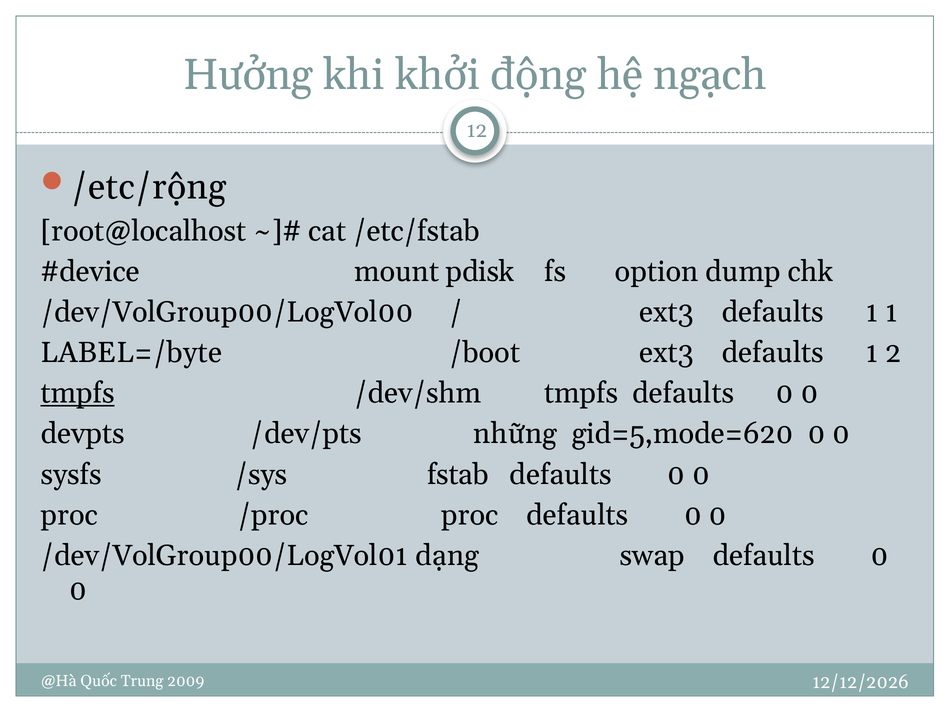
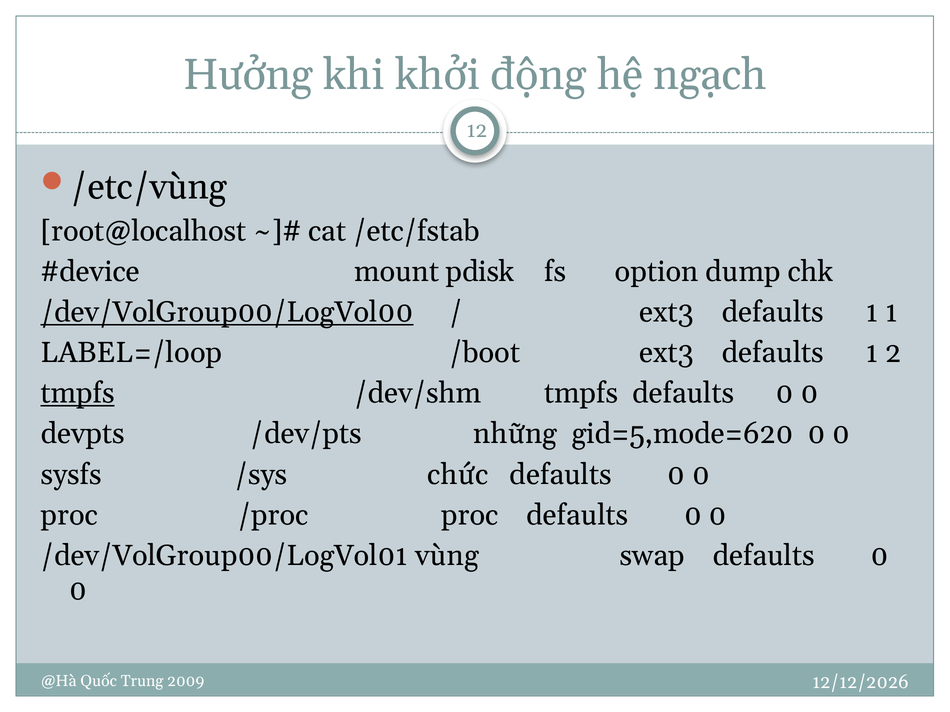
/etc/rộng: /etc/rộng -> /etc/vùng (149, 187)
/dev/VolGroup00/LogVol00 underline: none -> present (227, 312)
LABEL=/byte: LABEL=/byte -> LABEL=/loop (132, 353)
fstab: fstab -> chức (458, 475)
dạng: dạng -> vùng (447, 556)
